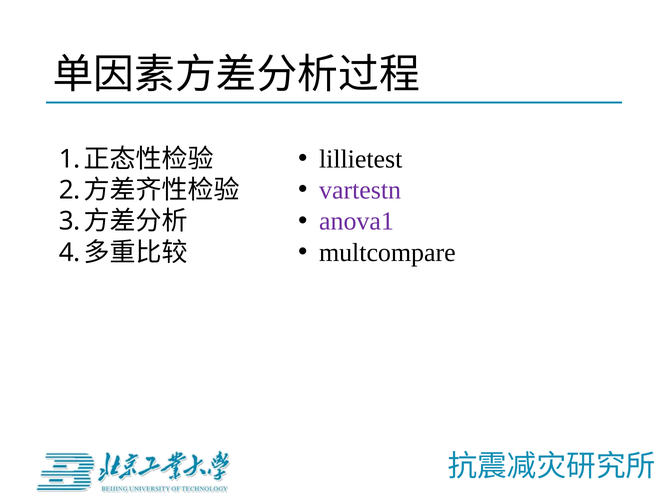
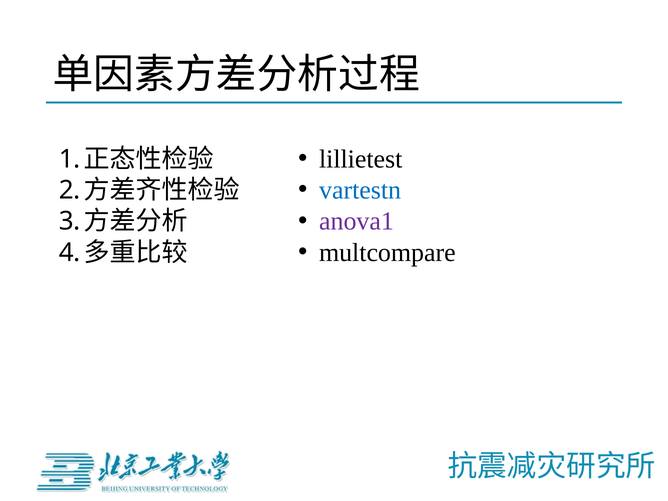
vartestn colour: purple -> blue (360, 190)
